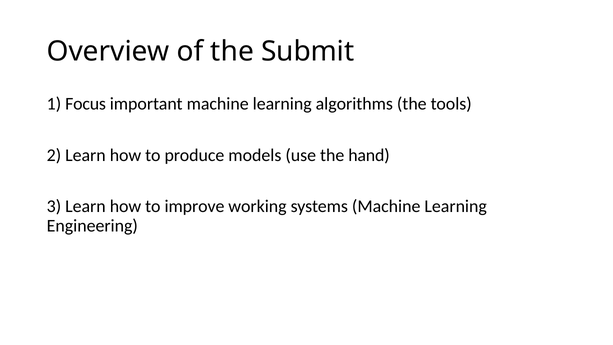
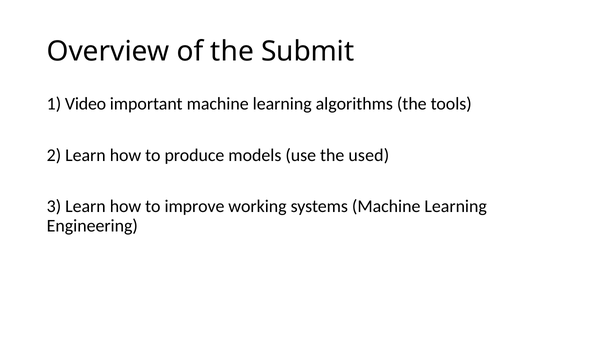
Focus: Focus -> Video (86, 104)
hand: hand -> used (369, 155)
